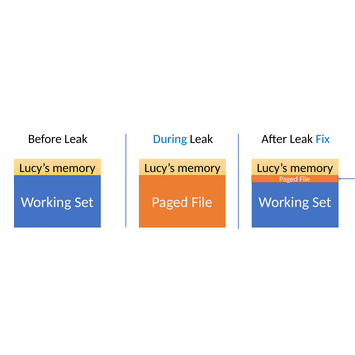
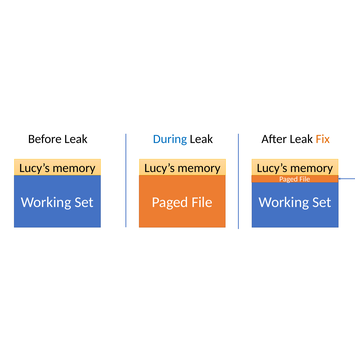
Fix colour: blue -> orange (323, 139)
